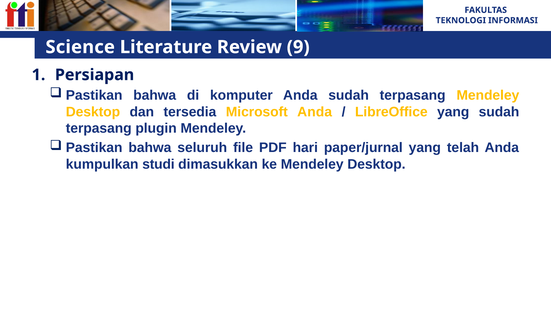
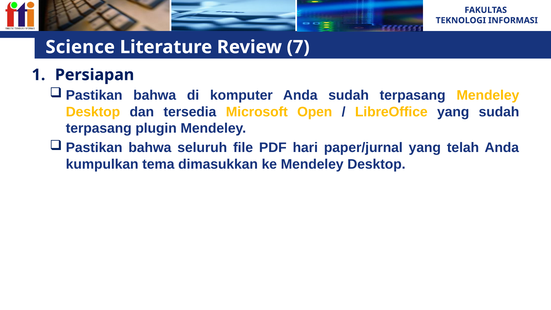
9: 9 -> 7 (298, 47)
Microsoft Anda: Anda -> Open (315, 112)
studi: studi -> tema (158, 164)
